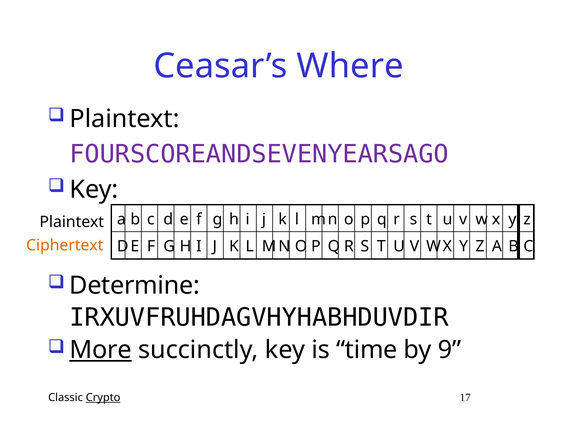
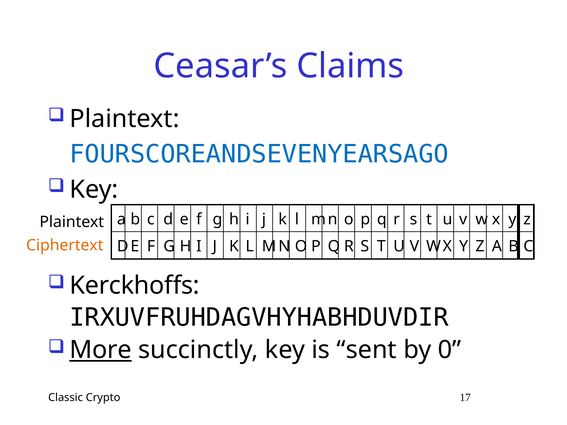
Where: Where -> Claims (350, 66)
FOURSCOREANDSEVENYEARSAGO colour: purple -> blue (259, 154)
Determine: Determine -> Kerckhoffs (135, 286)
time: time -> sent (367, 350)
9: 9 -> 0 (450, 350)
Crypto underline: present -> none (103, 398)
